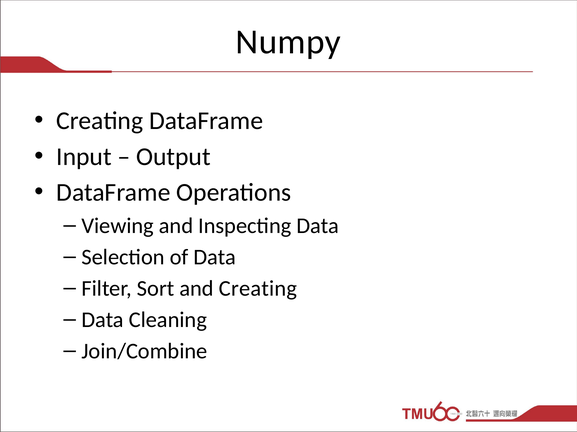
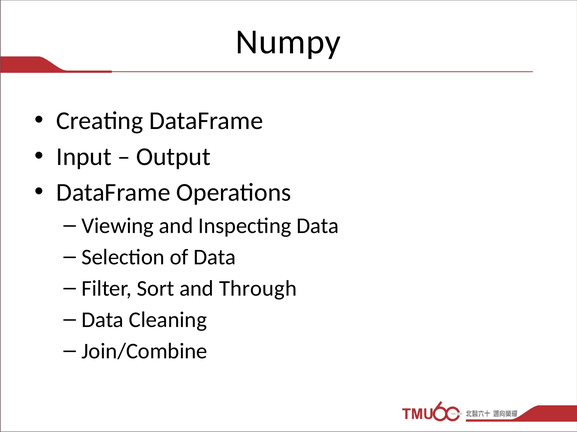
and Creating: Creating -> Through (258, 289)
